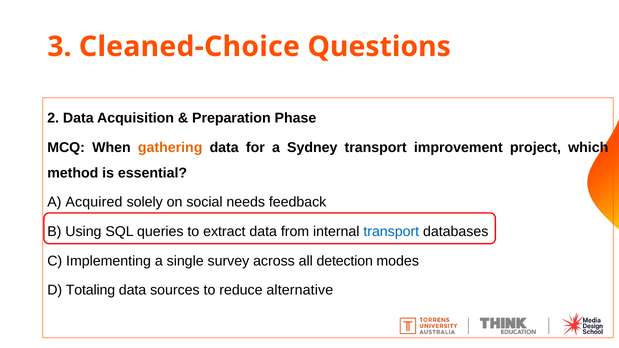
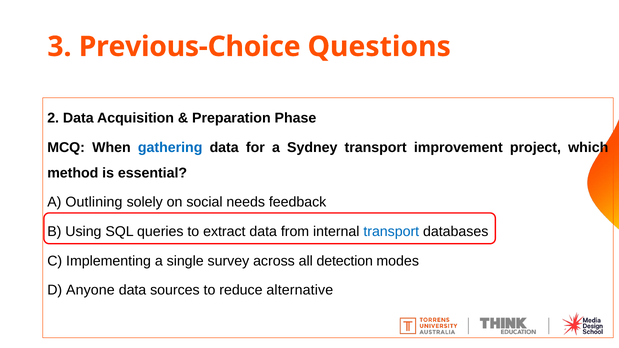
Cleaned-Choice: Cleaned-Choice -> Previous-Choice (190, 47)
gathering colour: orange -> blue (170, 147)
Acquired: Acquired -> Outlining (94, 202)
Totaling: Totaling -> Anyone (90, 290)
